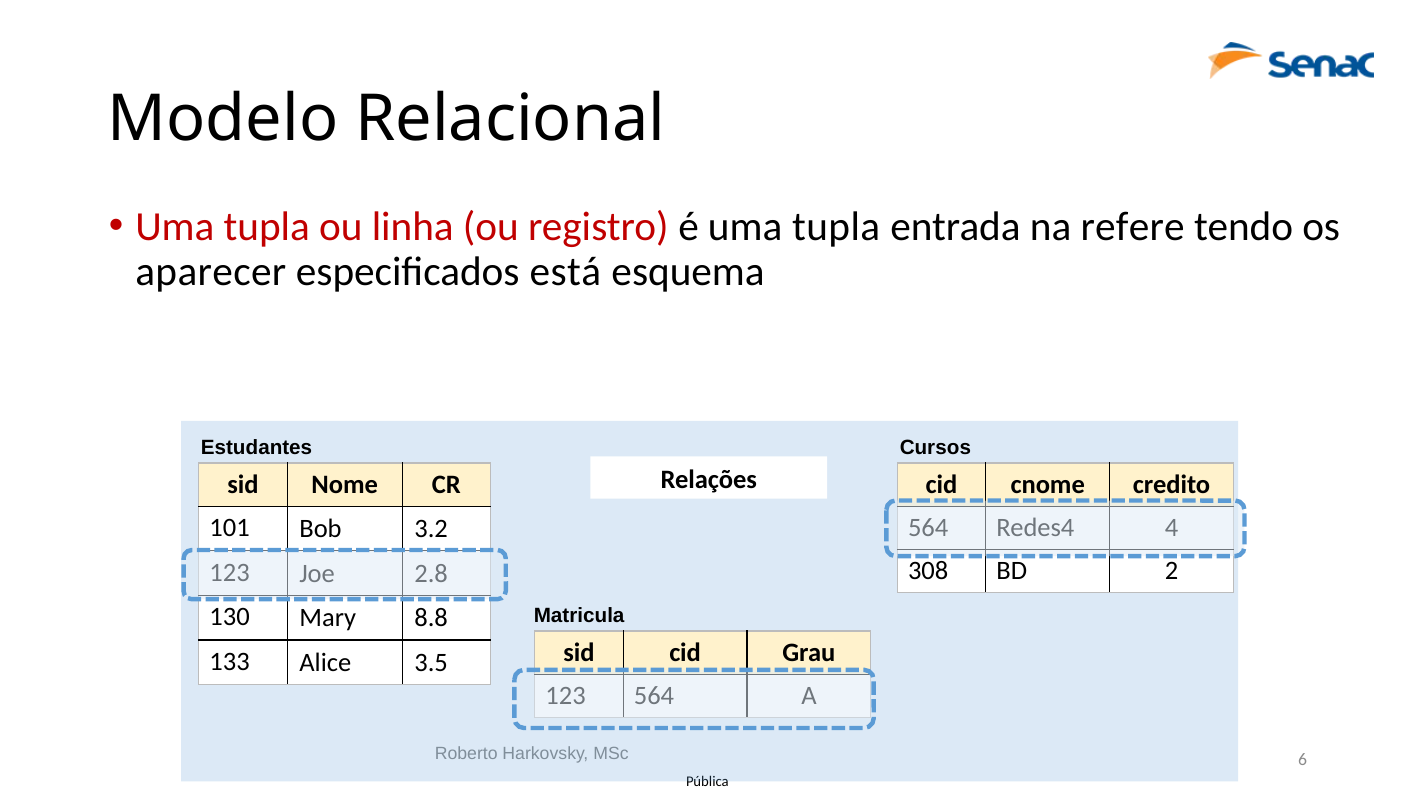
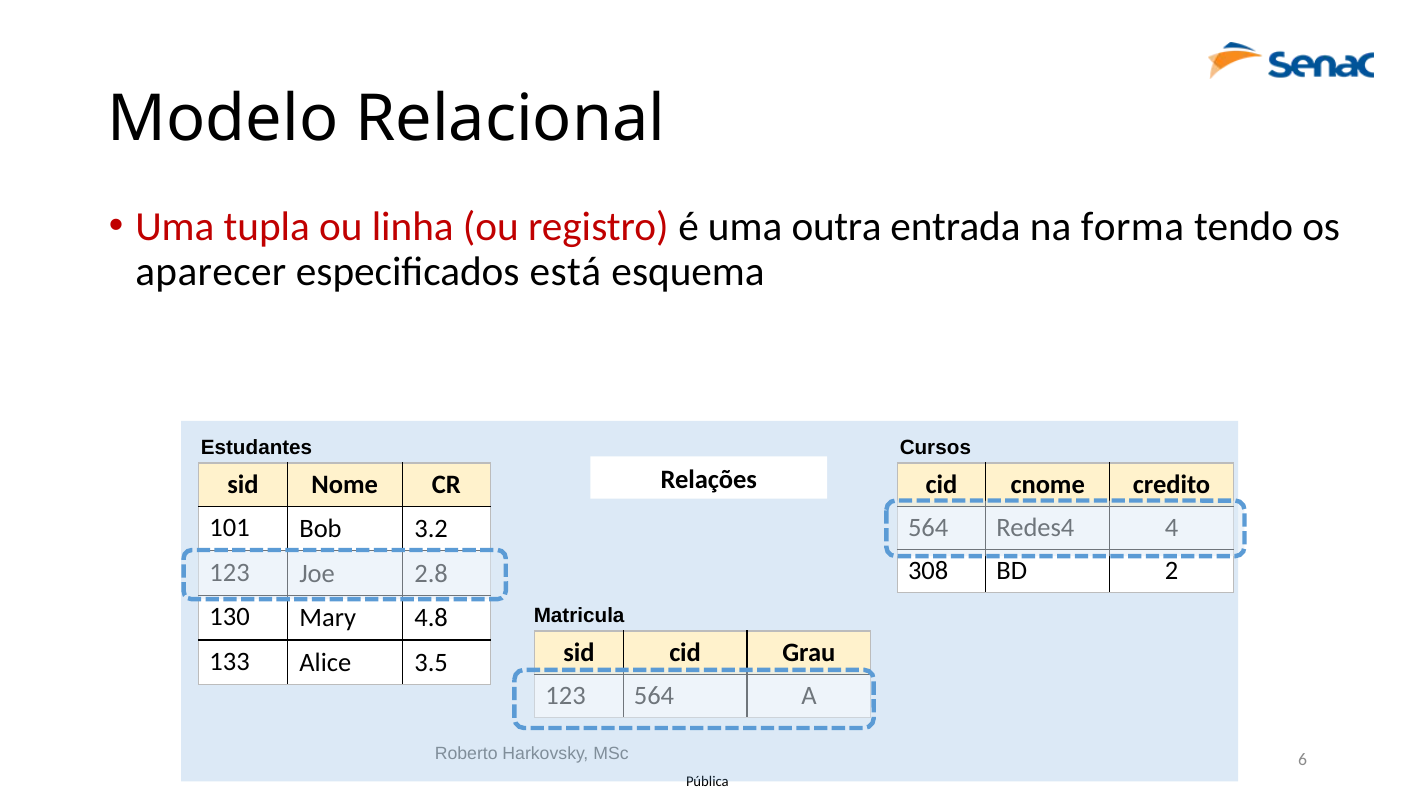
é uma tupla: tupla -> outra (837, 227)
refere: refere -> forma (1133, 227)
8.8: 8.8 -> 4.8 (431, 618)
